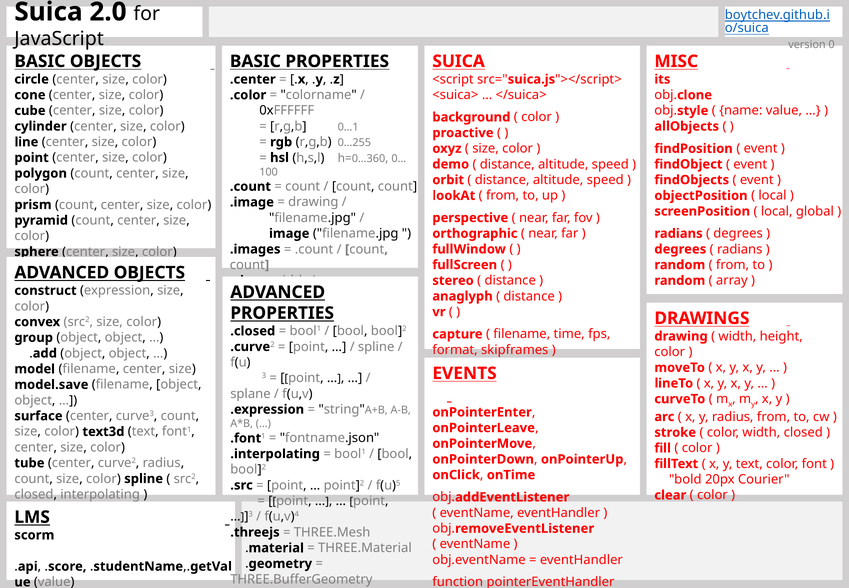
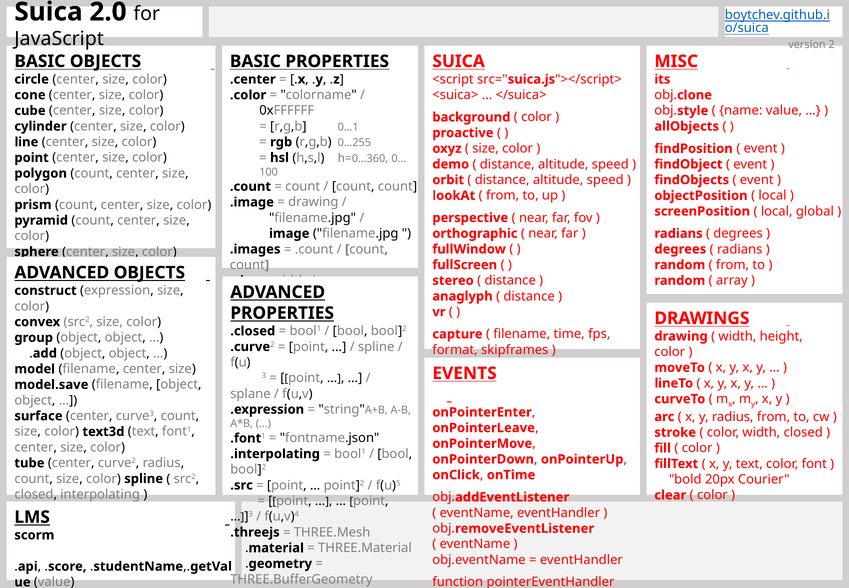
0: 0 -> 2 (832, 44)
